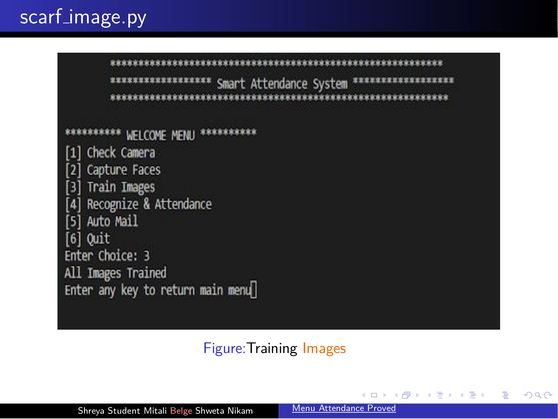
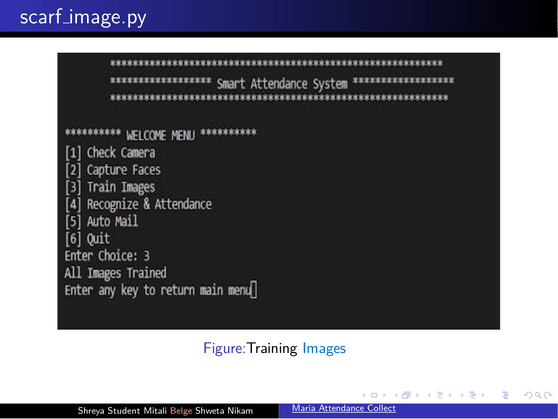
Images colour: orange -> blue (324, 348)
Menu: Menu -> Maria (304, 408)
Proved: Proved -> Collect (382, 408)
